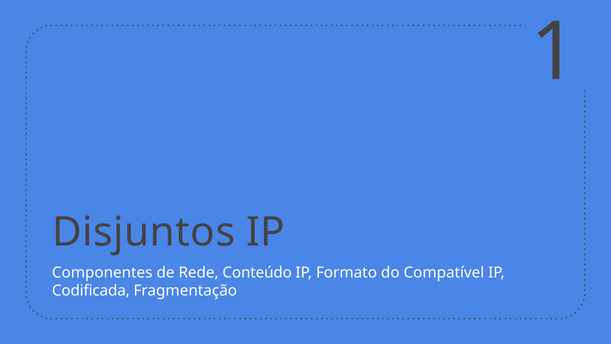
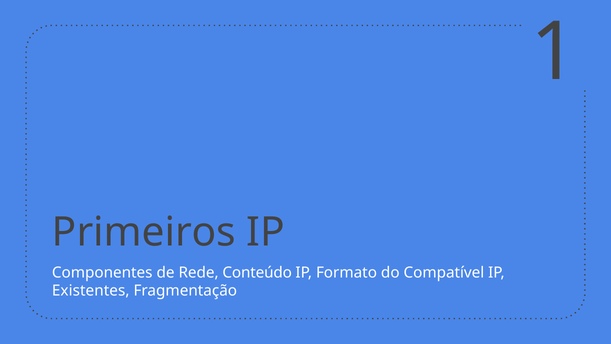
Disjuntos: Disjuntos -> Primeiros (144, 232)
Codificada: Codificada -> Existentes (91, 291)
